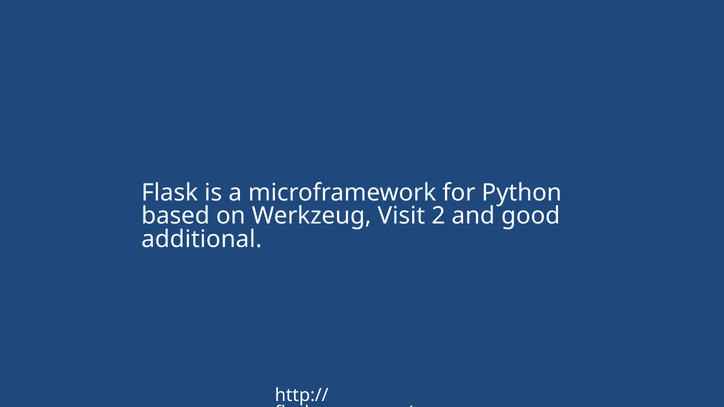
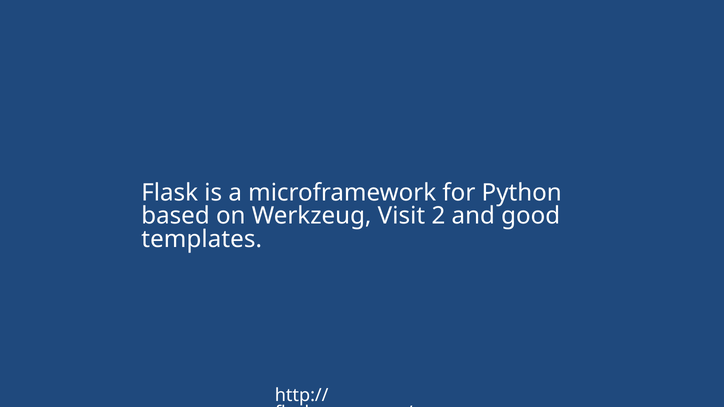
additional: additional -> templates (202, 239)
